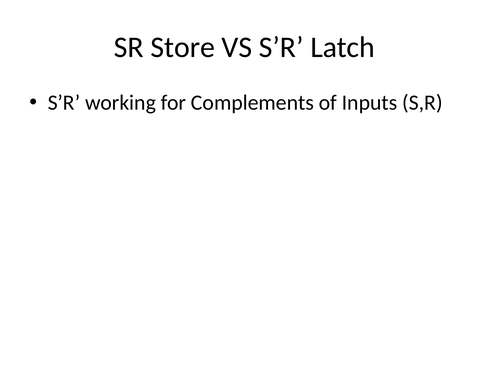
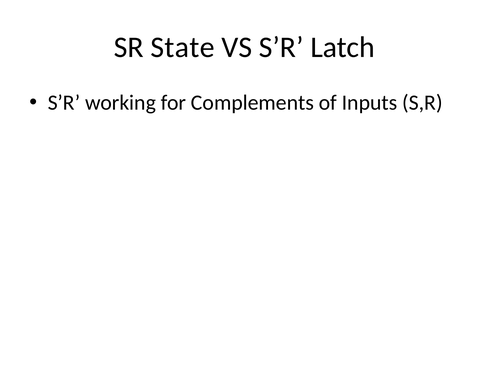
Store: Store -> State (183, 47)
